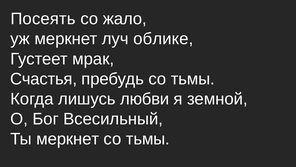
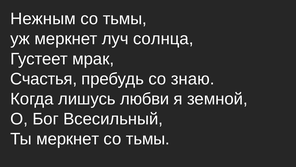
Посеять: Посеять -> Нежным (43, 19)
жало: жало -> тьмы (125, 19)
облике: облике -> солнца (163, 39)
пребудь со тьмы: тьмы -> знаю (193, 79)
